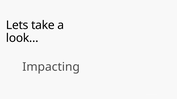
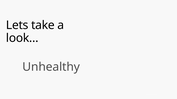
Impacting: Impacting -> Unhealthy (51, 67)
